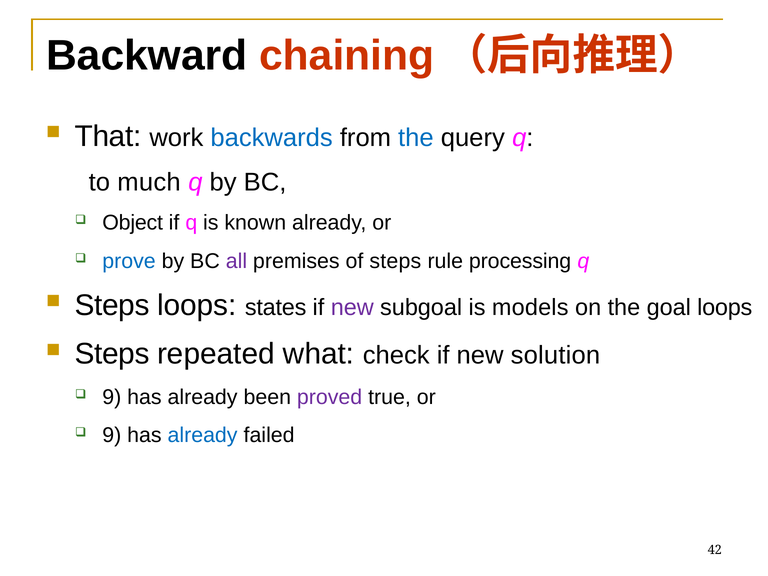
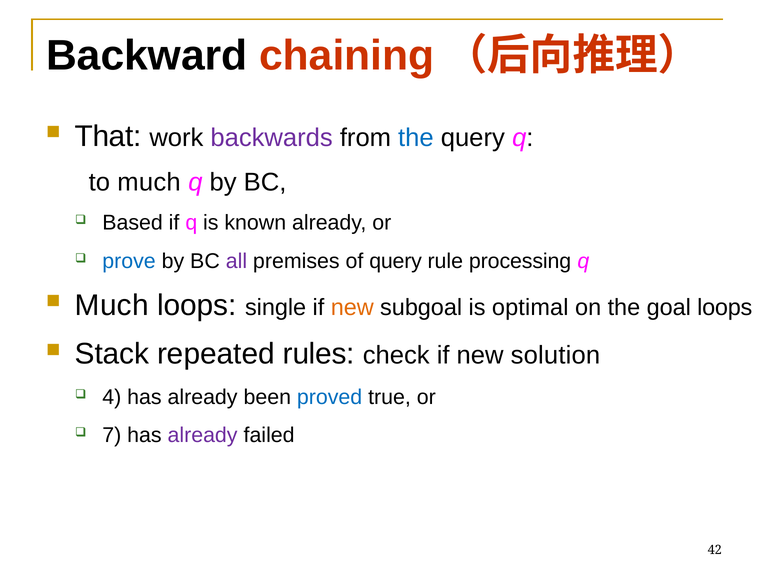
backwards colour: blue -> purple (272, 138)
Object: Object -> Based (133, 223)
of steps: steps -> query (396, 261)
Steps: Steps -> Much (112, 305)
states: states -> single (276, 308)
new colour: purple -> orange (352, 308)
models: models -> optimal (530, 308)
Steps: Steps -> Stack (112, 354)
what: what -> rules (319, 354)
9: 9 -> 4 (112, 397)
proved colour: purple -> blue (330, 397)
9: 9 -> 7 (112, 435)
already colour: blue -> purple (203, 435)
